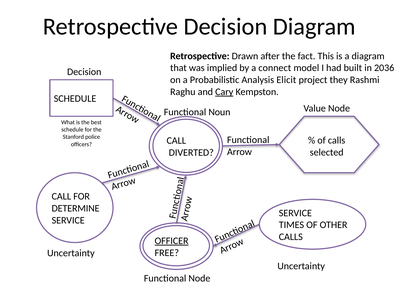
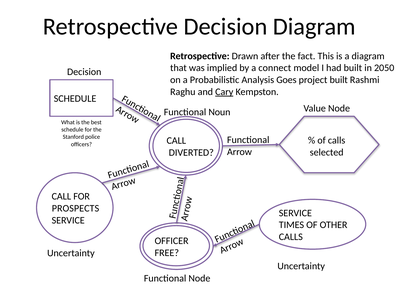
2036: 2036 -> 2050 (384, 68)
Elicit: Elicit -> Goes (286, 80)
project they: they -> built (339, 80)
DETERMINE: DETERMINE -> PROSPECTS (75, 209)
OFFICER underline: present -> none (172, 241)
